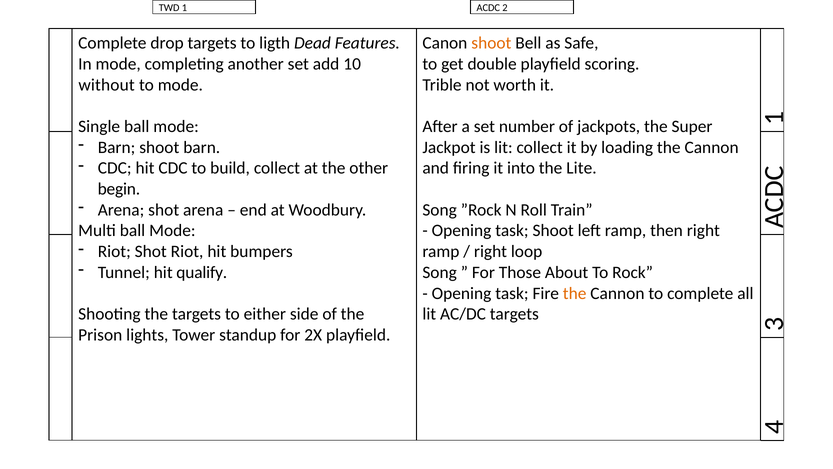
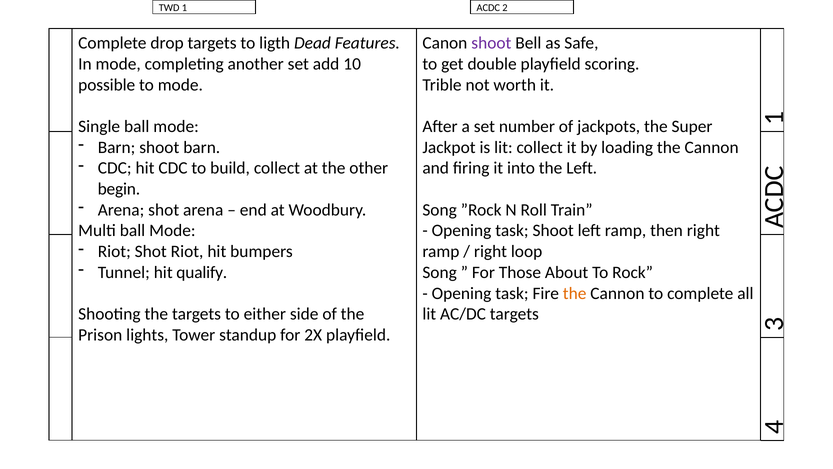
shoot colour: orange -> purple (491, 43)
without: without -> possible (107, 85)
the Lite: Lite -> Left (582, 168)
